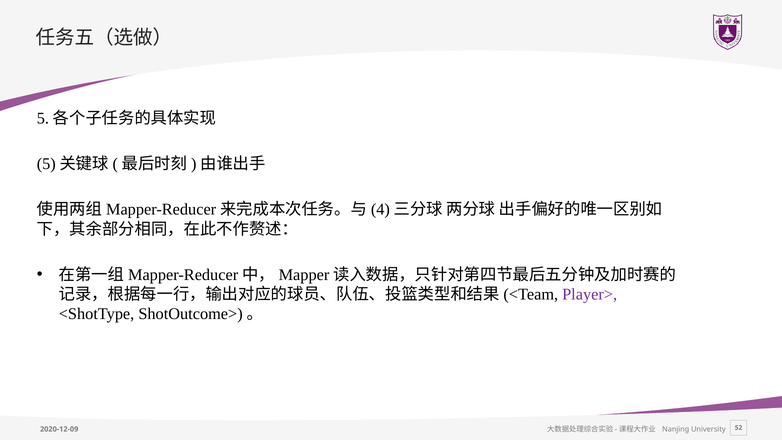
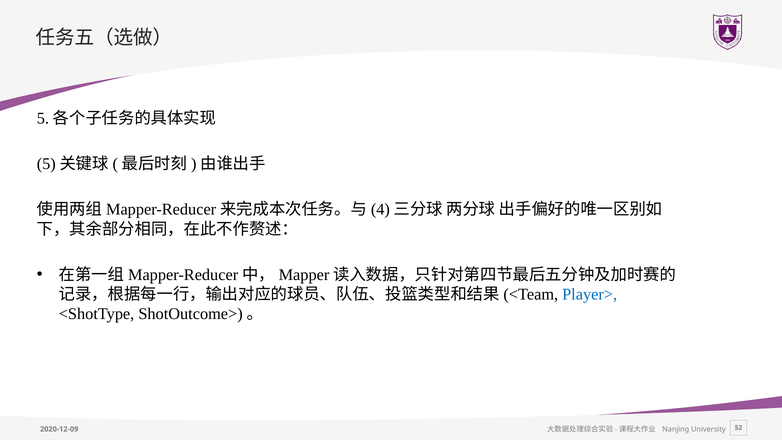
Player> colour: purple -> blue (590, 294)
